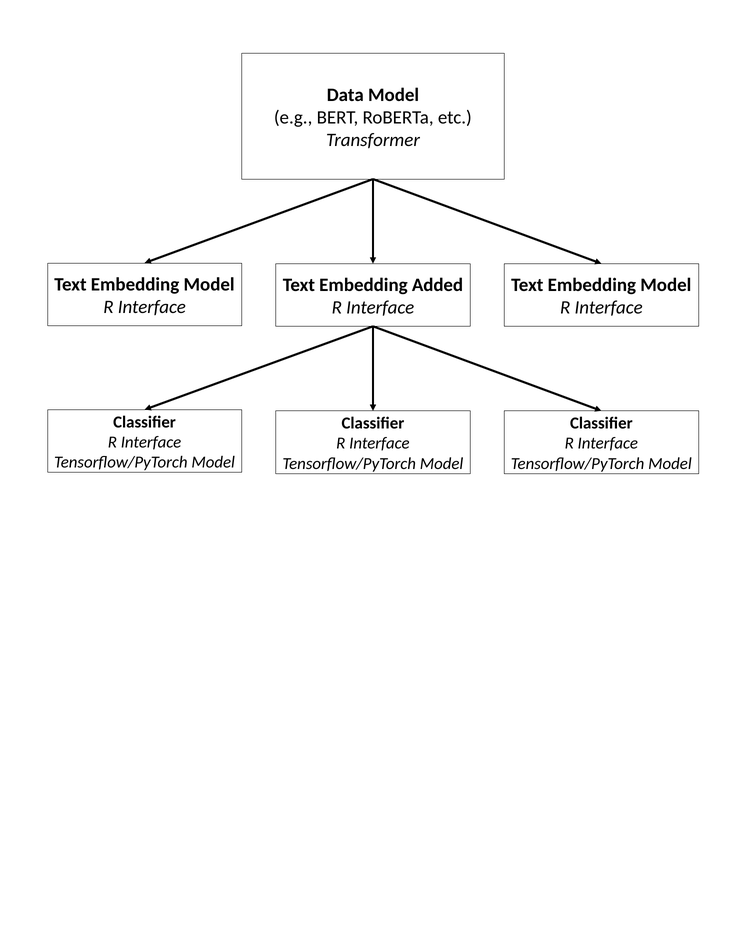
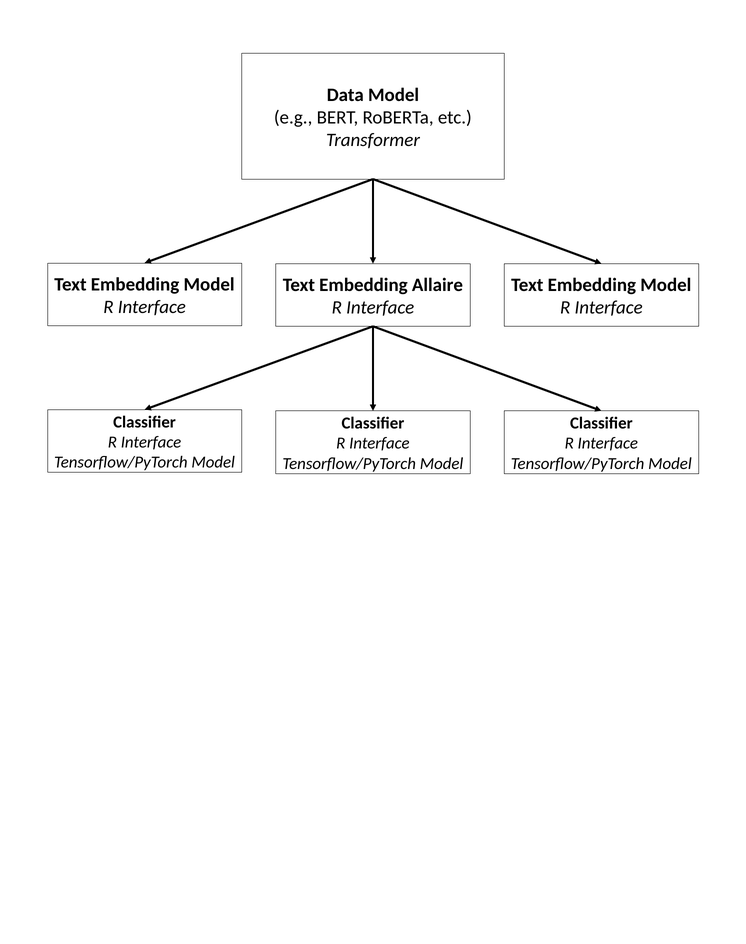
Added: Added -> Allaire (437, 285)
